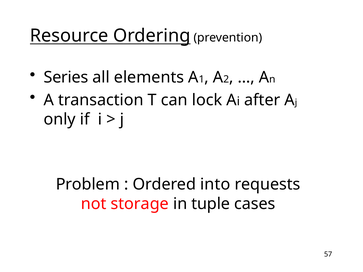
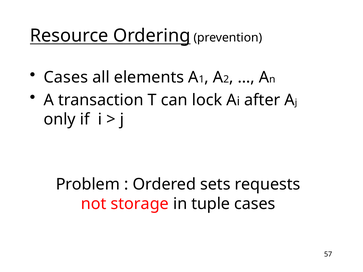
Series: Series -> Cases (66, 77)
into: into -> sets (215, 185)
